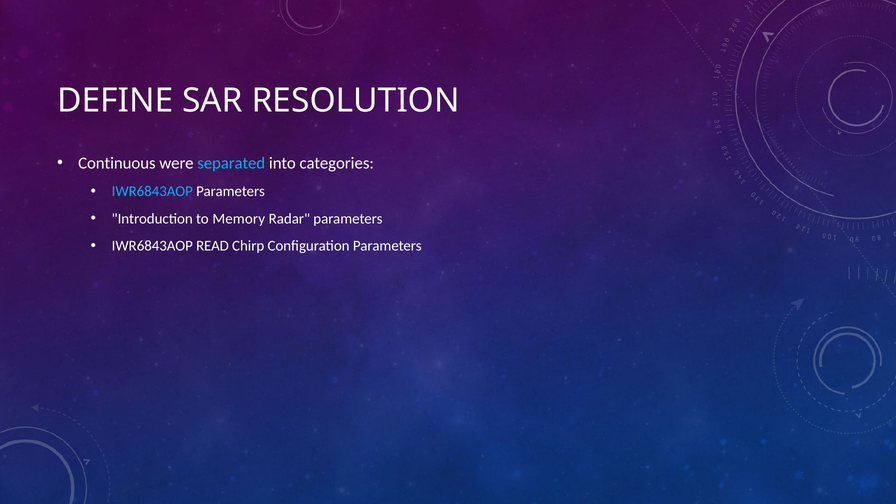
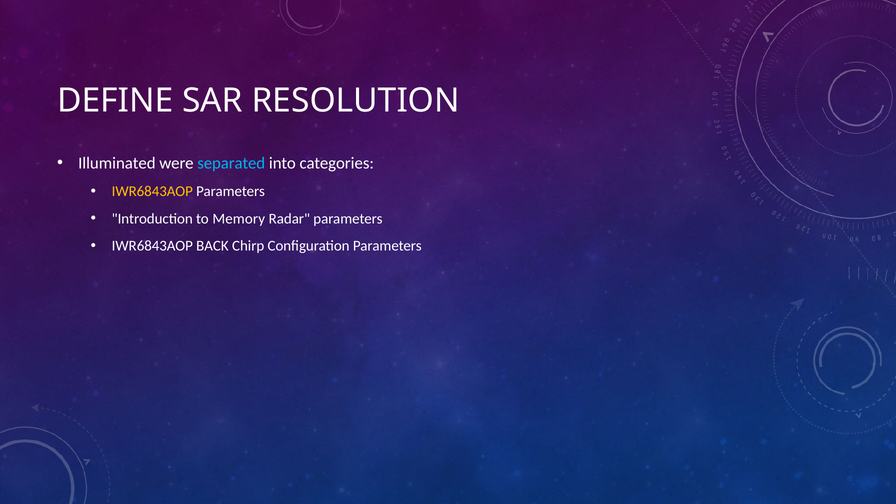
Continuous: Continuous -> Illuminated (117, 163)
IWR6843AOP colour: light blue -> yellow (152, 192)
READ: READ -> BACK (212, 246)
